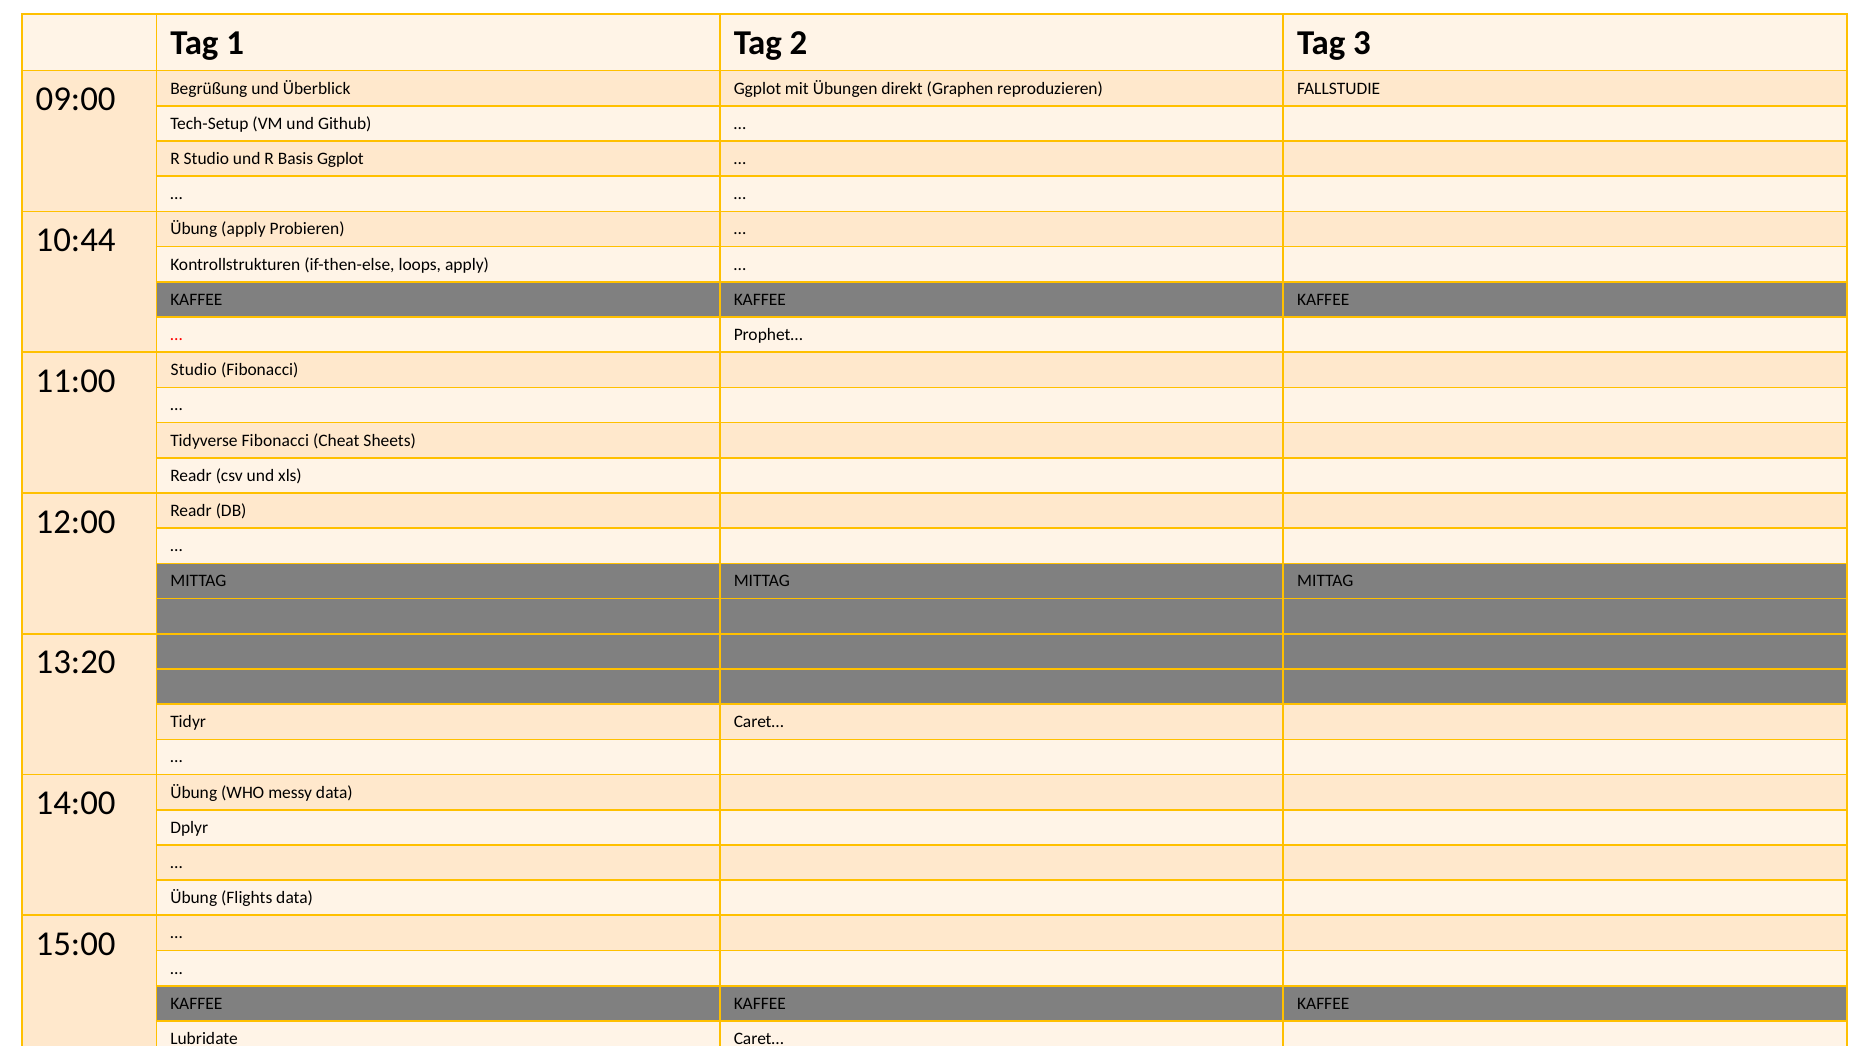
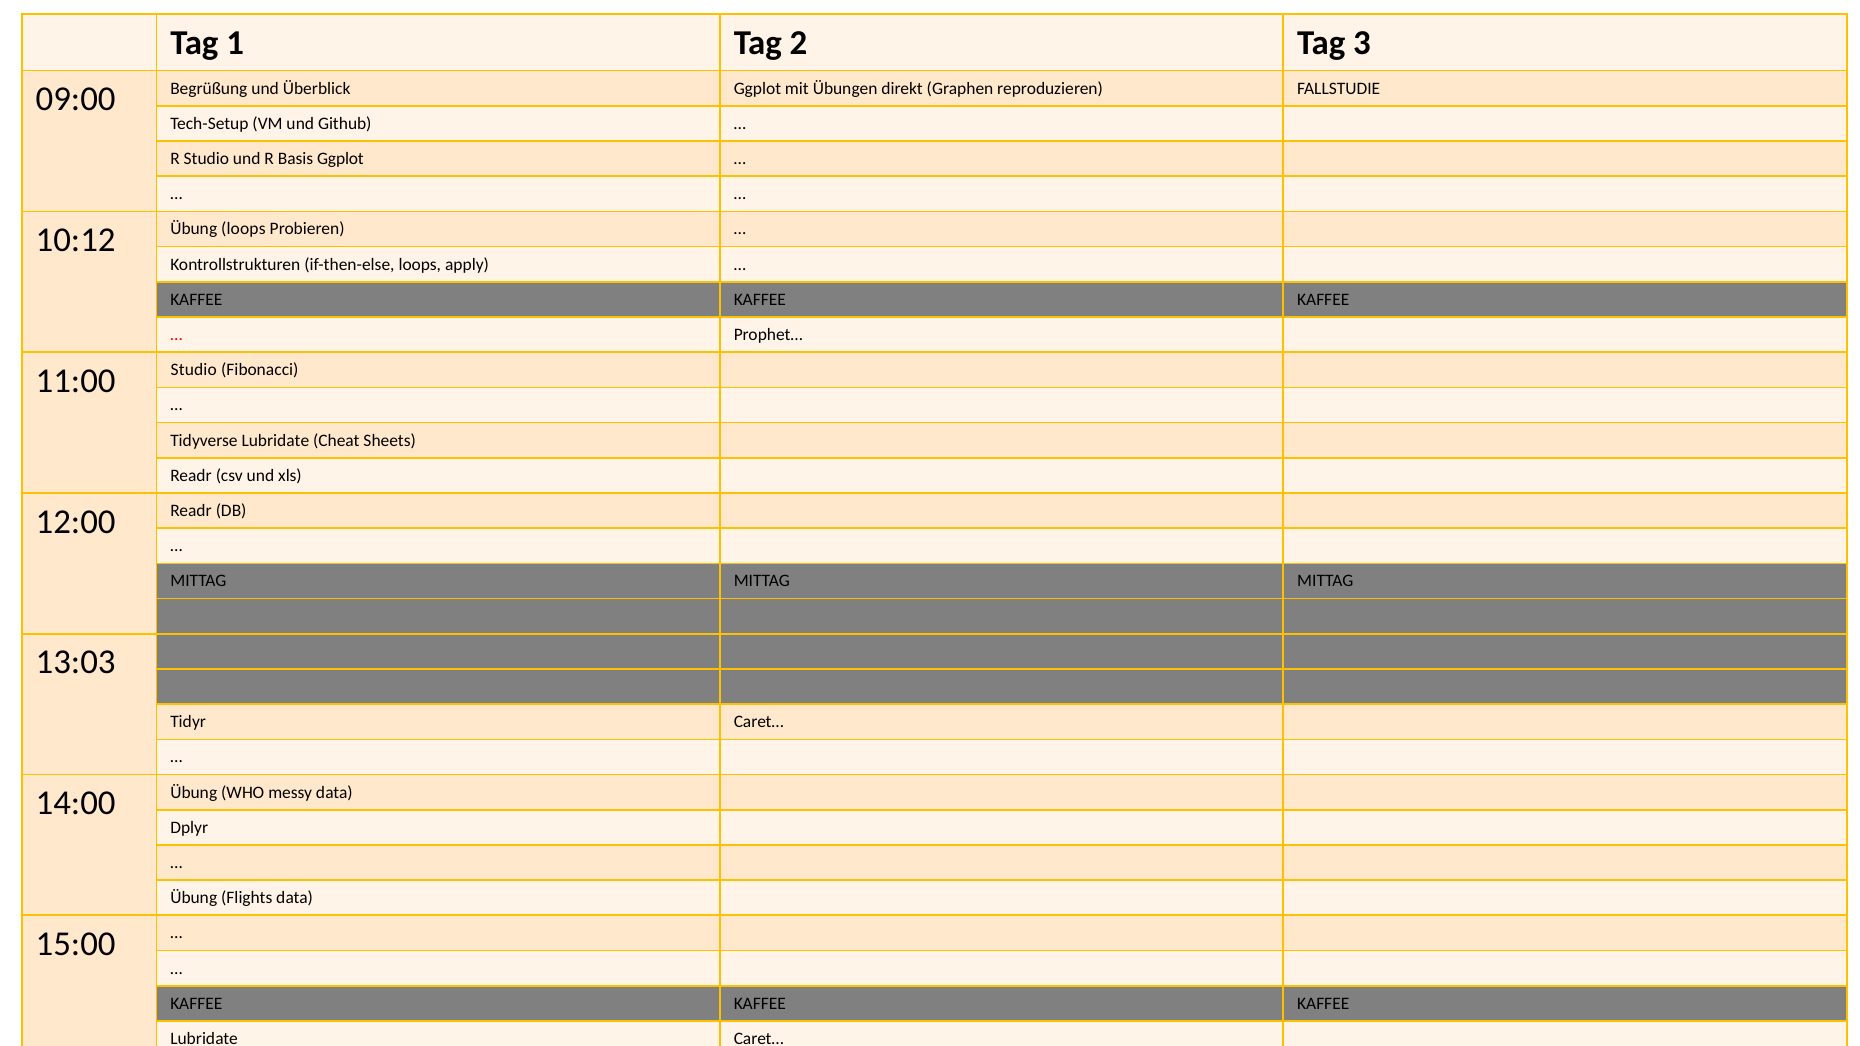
10:44: 10:44 -> 10:12 (76, 240)
Übung apply: apply -> loops (243, 229)
Tidyverse Fibonacci: Fibonacci -> Lubridate (275, 440)
13:20: 13:20 -> 13:03 (76, 663)
